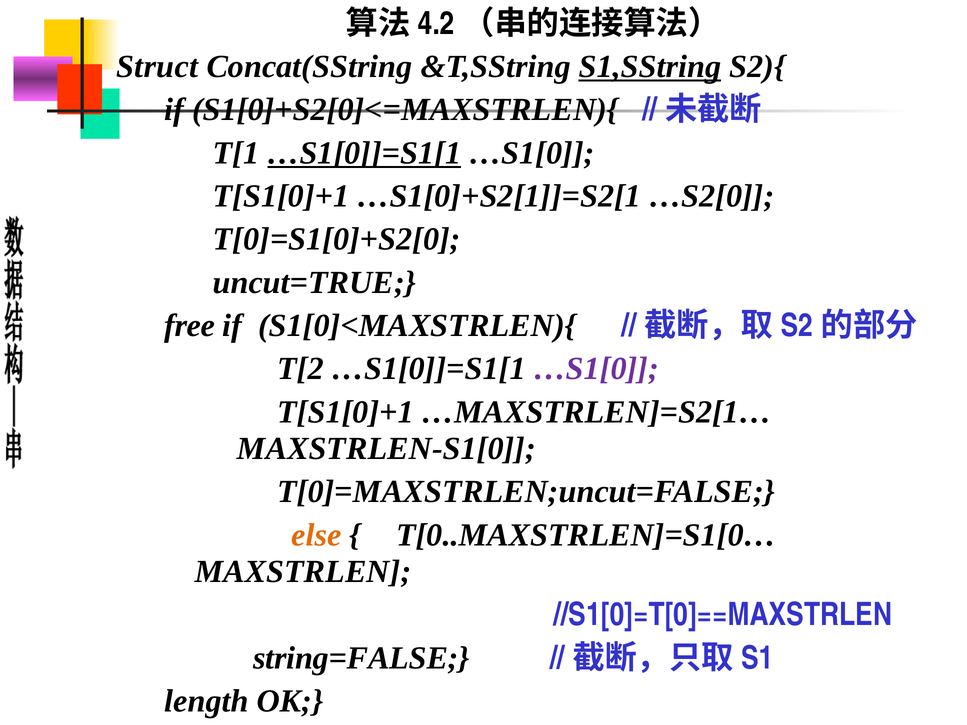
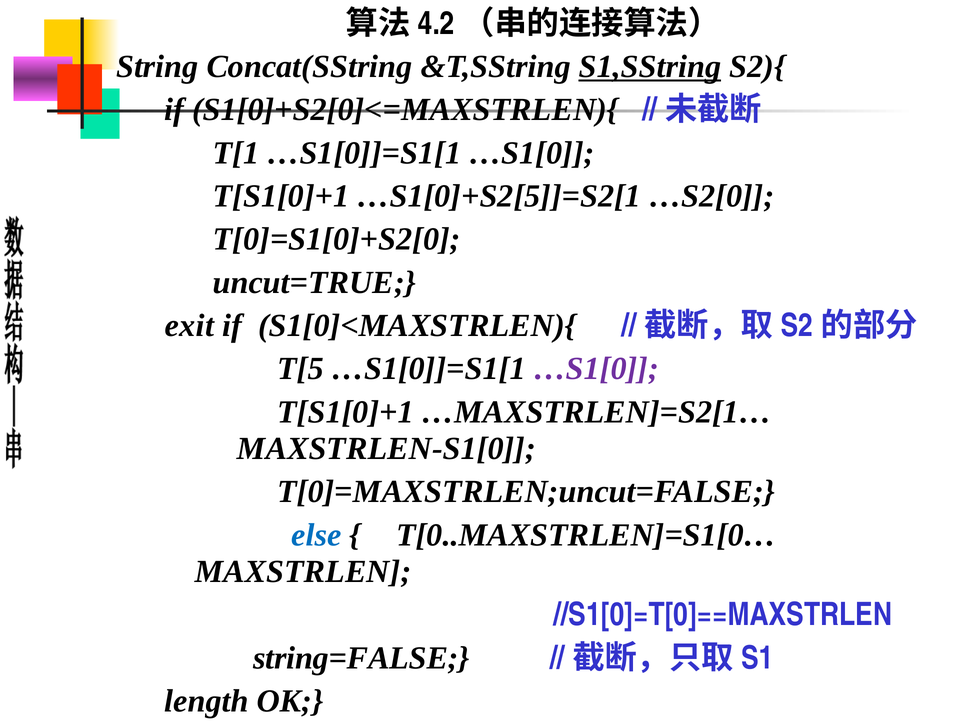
Struct: Struct -> String (157, 67)
…S1[0]]=S1[1 underline: present -> none (364, 153)
…S1[0]+S2[1]]=S2[1: …S1[0]+S2[1]]=S2[1 -> …S1[0]+S2[5]]=S2[1 (499, 196)
free: free -> exit (189, 326)
T[2: T[2 -> T[5 (301, 369)
else colour: orange -> blue (316, 535)
